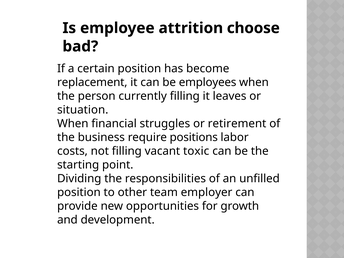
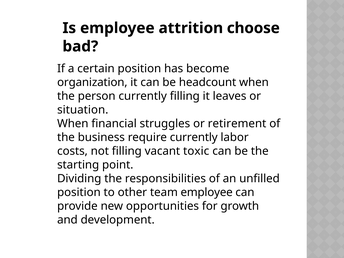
replacement: replacement -> organization (92, 82)
employees: employees -> headcount (208, 82)
require positions: positions -> currently (194, 137)
team employer: employer -> employee (207, 192)
